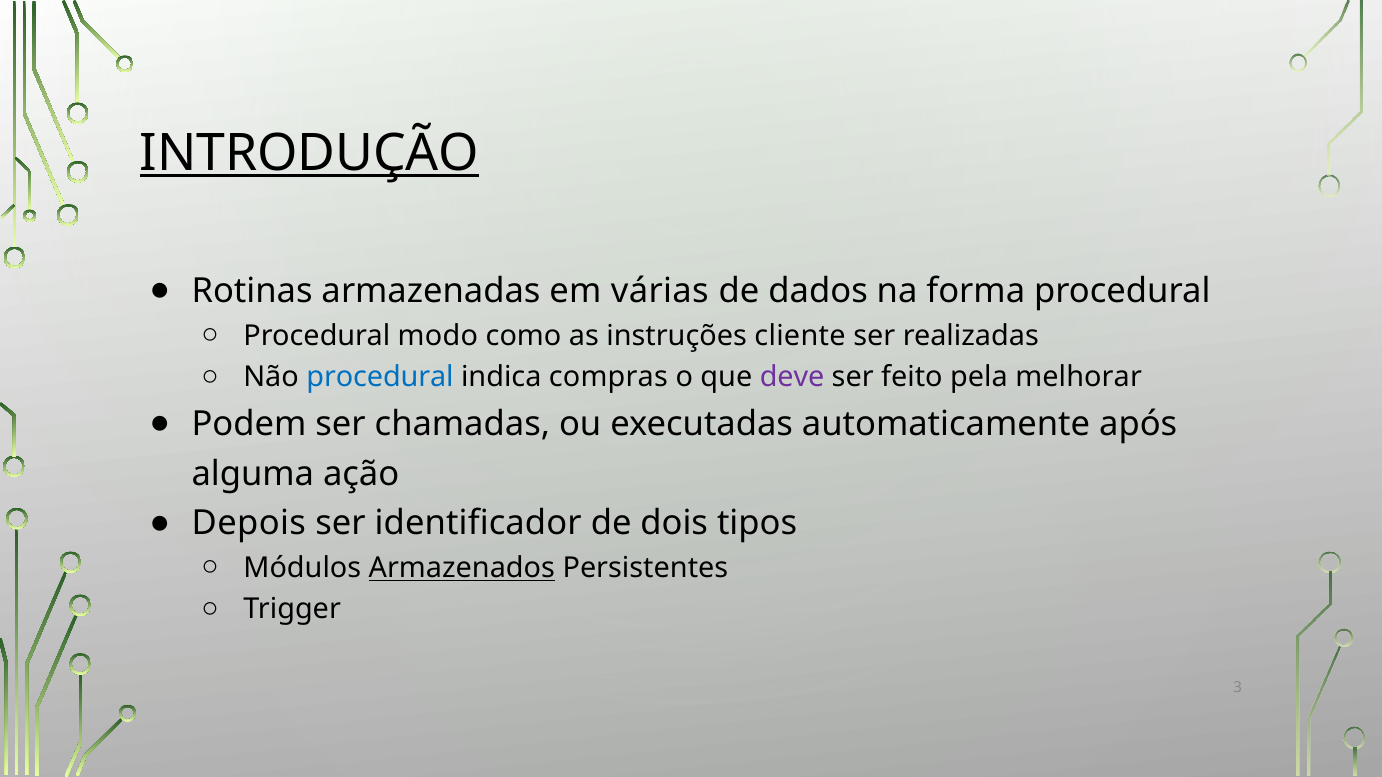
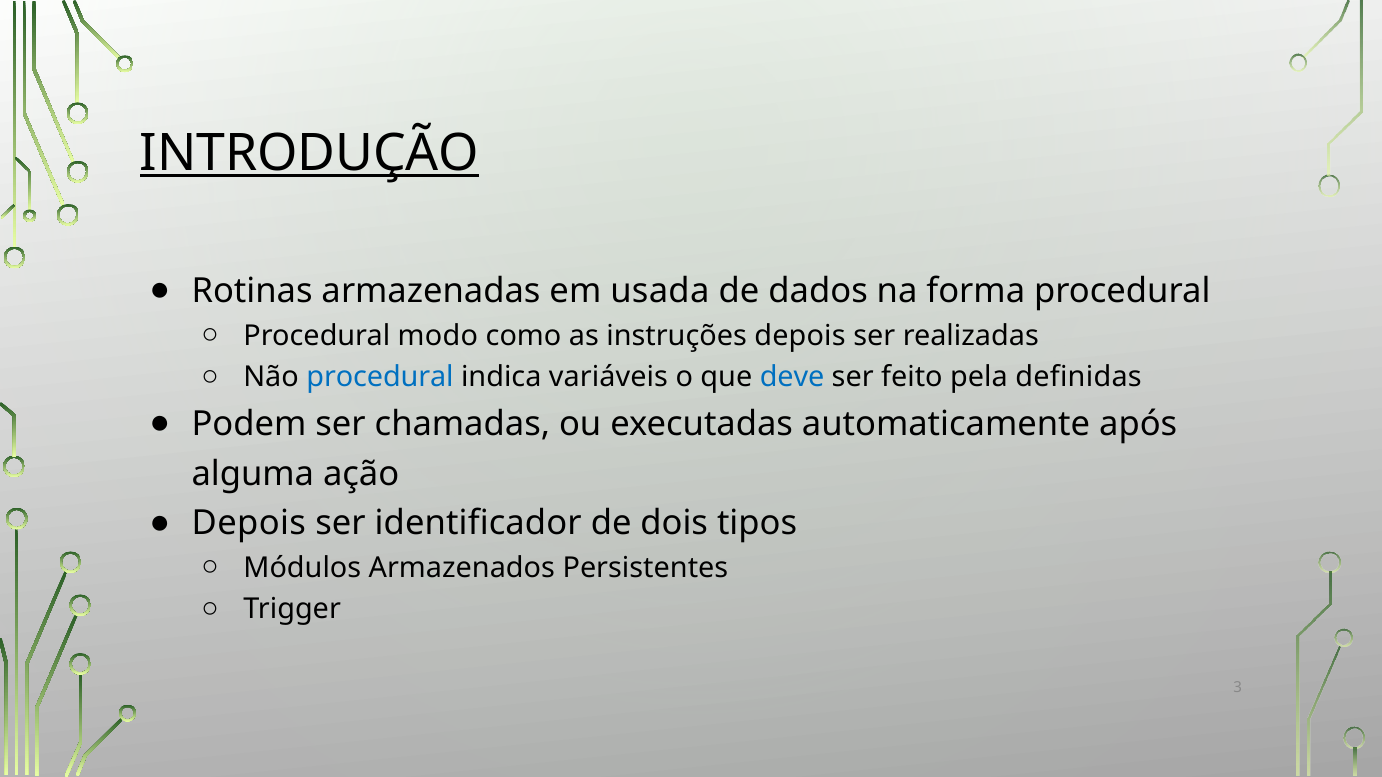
várias: várias -> usada (660, 292)
instruções cliente: cliente -> depois (800, 336)
compras: compras -> variáveis (608, 378)
deve colour: purple -> blue (792, 378)
melhorar: melhorar -> definidas (1079, 378)
Armazenados underline: present -> none (462, 568)
